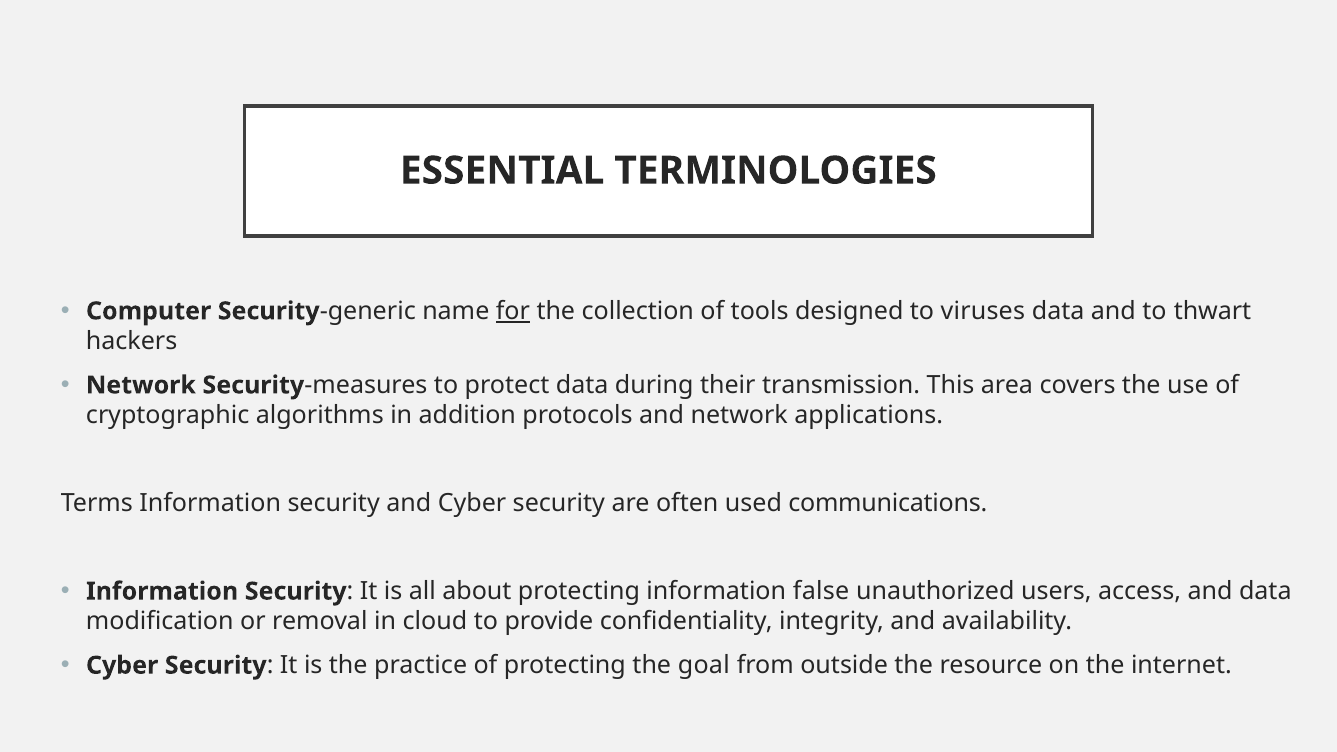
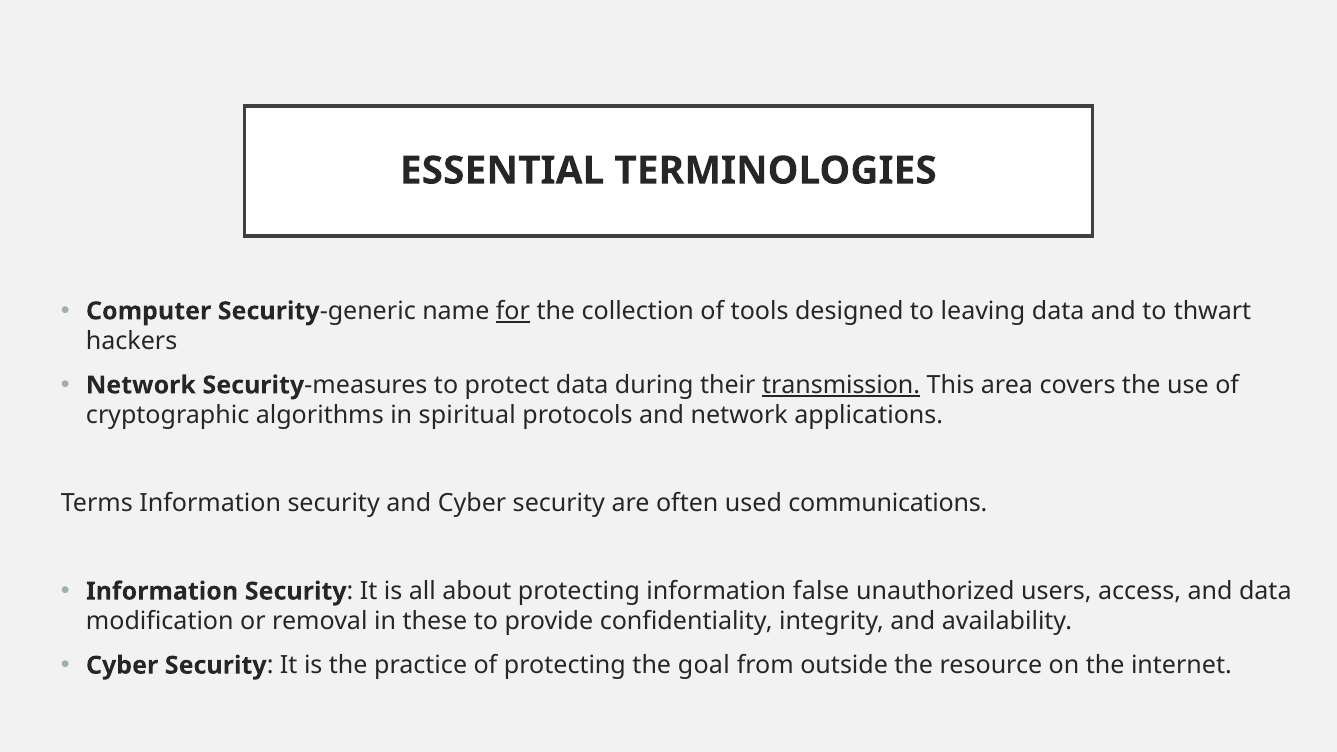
viruses: viruses -> leaving (983, 311)
transmission underline: none -> present (841, 385)
addition: addition -> spiritual (467, 415)
cloud: cloud -> these (435, 621)
